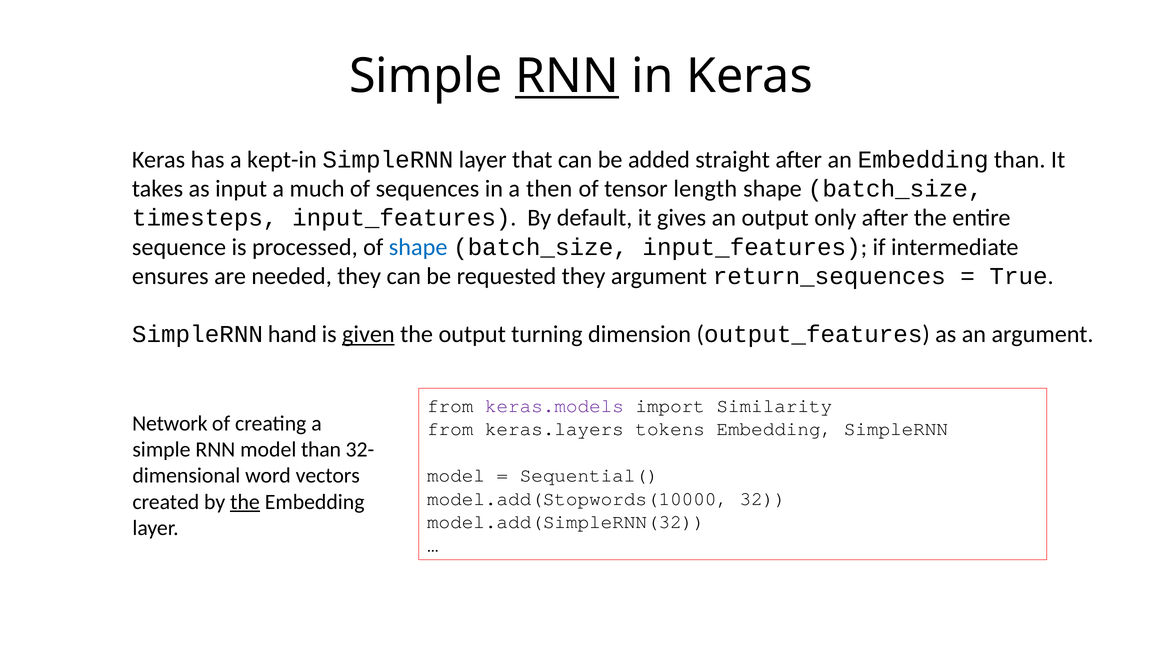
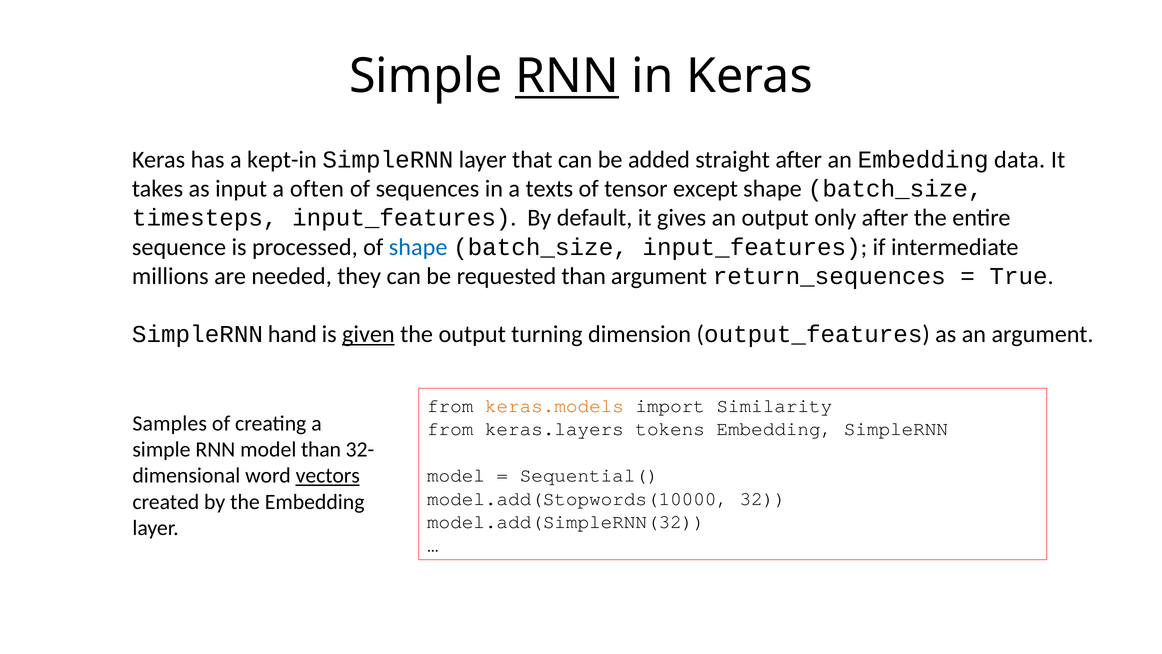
Embedding than: than -> data (1020, 160)
much: much -> often (317, 189)
then: then -> texts (549, 189)
length: length -> except (705, 189)
ensures: ensures -> millions (170, 276)
requested they: they -> than (584, 276)
keras.models colour: purple -> orange (554, 405)
Network: Network -> Samples (170, 423)
vectors underline: none -> present (328, 475)
the underline: present -> none (245, 502)
